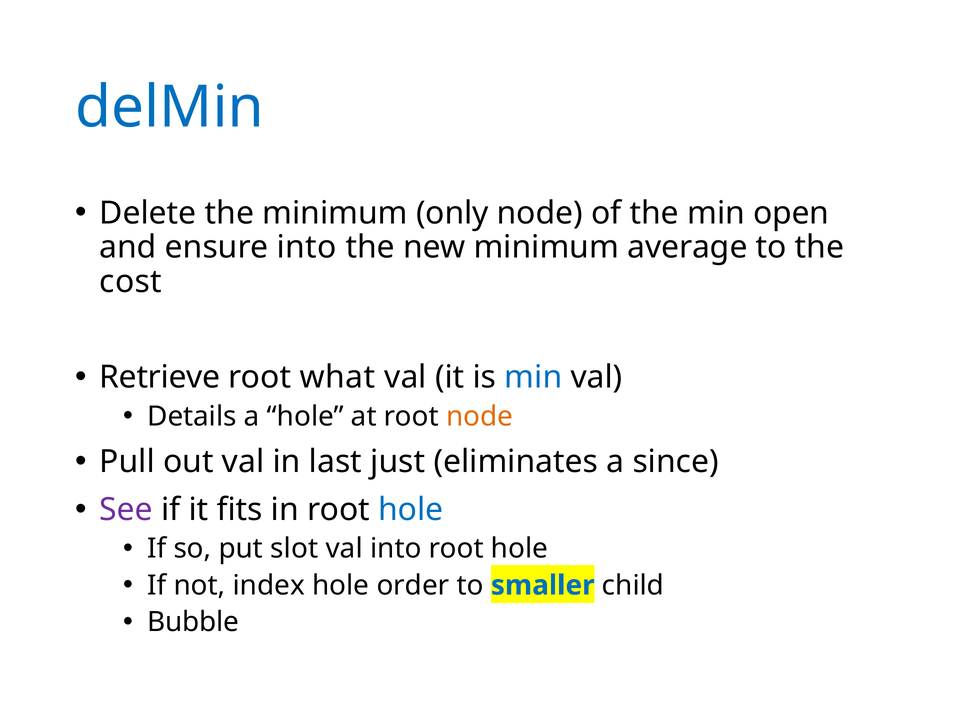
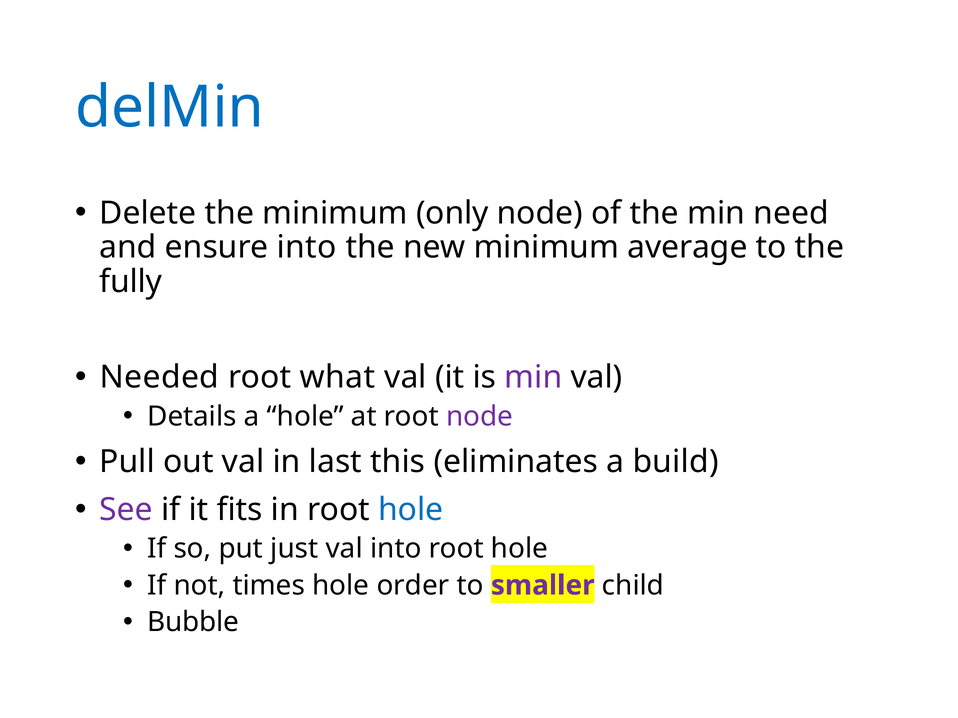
open: open -> need (791, 213)
cost: cost -> fully (131, 282)
Retrieve: Retrieve -> Needed (160, 378)
min colour: blue -> purple (533, 378)
node colour: orange -> purple (480, 417)
just: just -> this (398, 462)
since: since -> build (676, 462)
slot: slot -> just (294, 549)
index: index -> times (269, 586)
smaller colour: blue -> purple (543, 586)
